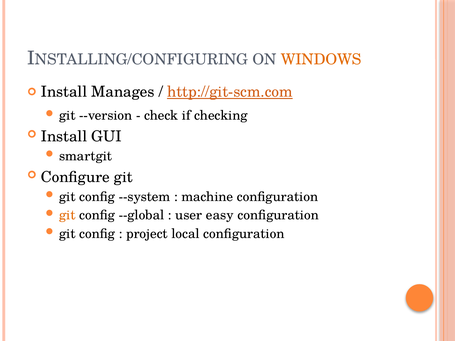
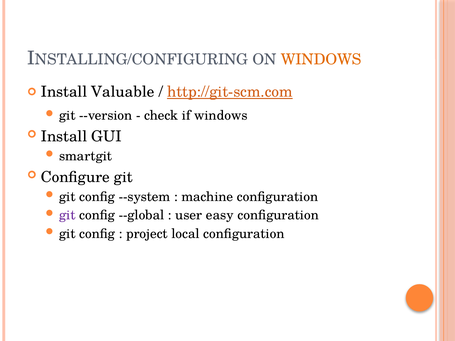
Manages: Manages -> Valuable (123, 92)
if checking: checking -> windows (221, 116)
git colour: orange -> purple (67, 215)
